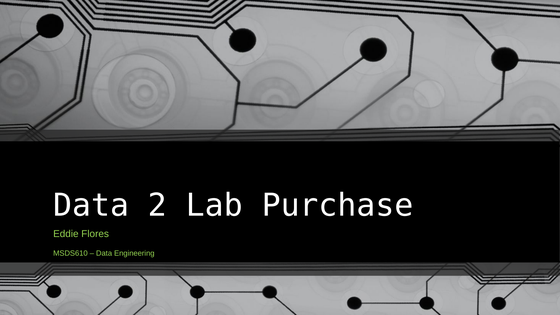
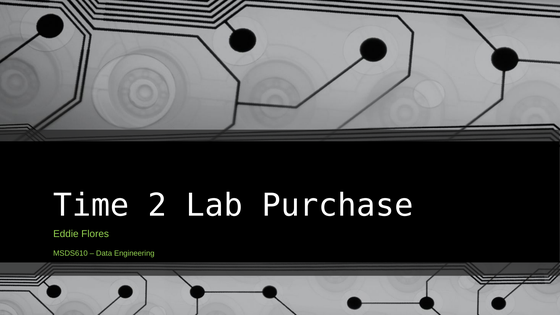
Data: Data -> Time (91, 205)
